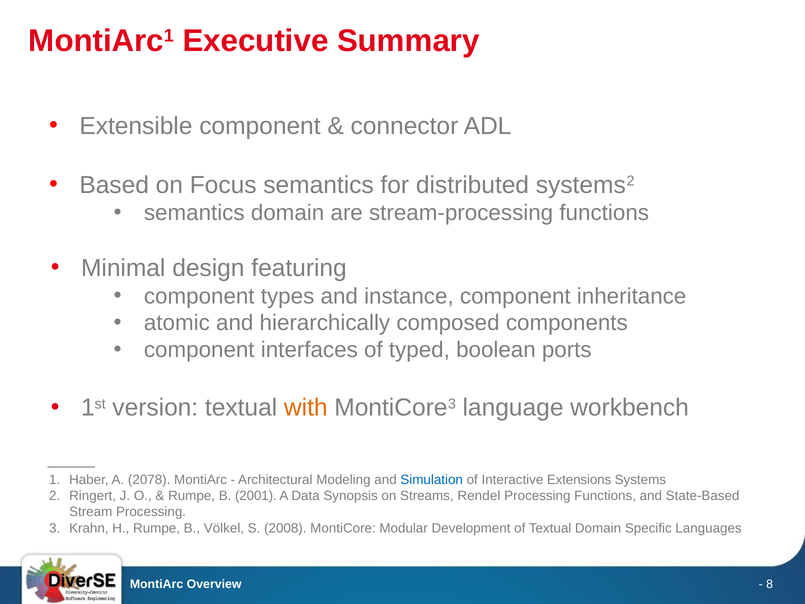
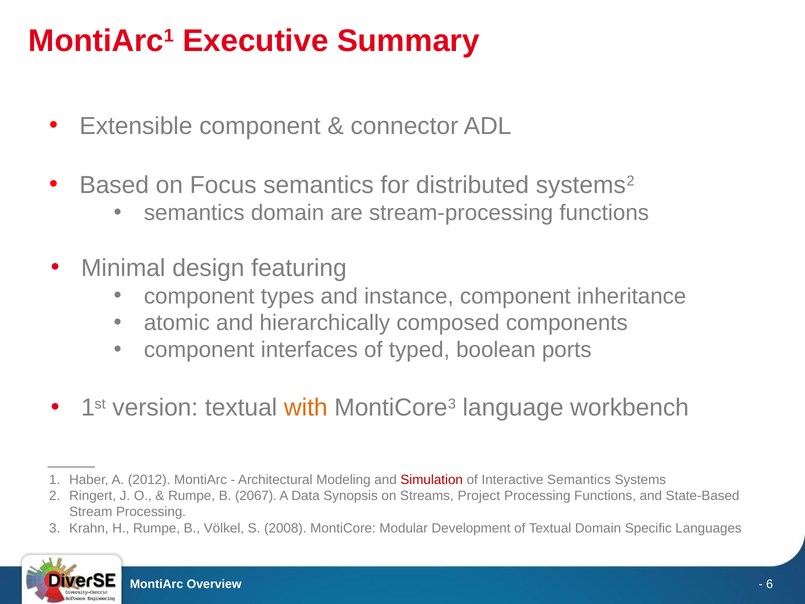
2078: 2078 -> 2012 (149, 480)
Simulation colour: blue -> red (432, 480)
Interactive Extensions: Extensions -> Semantics (579, 480)
2001: 2001 -> 2067 (256, 496)
Rendel: Rendel -> Project (479, 496)
8: 8 -> 6 (770, 584)
